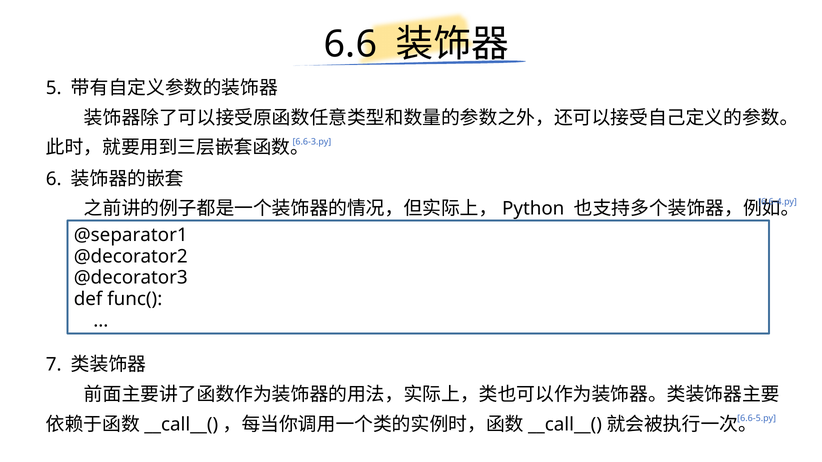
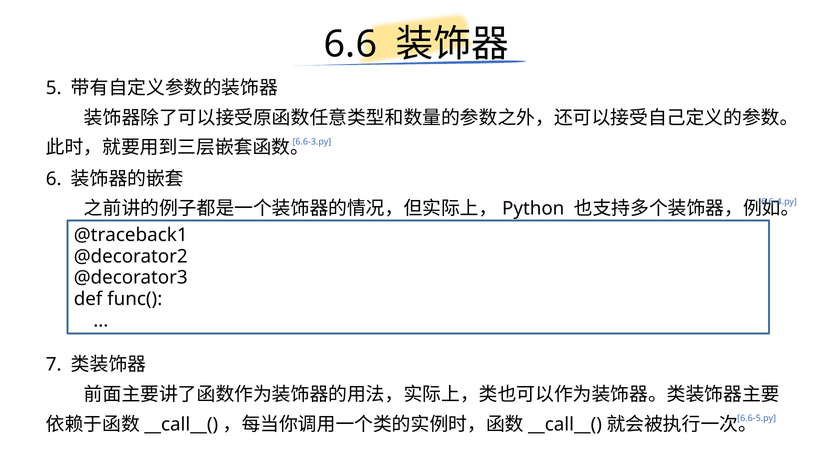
@separator1: @separator1 -> @traceback1 (131, 235)
